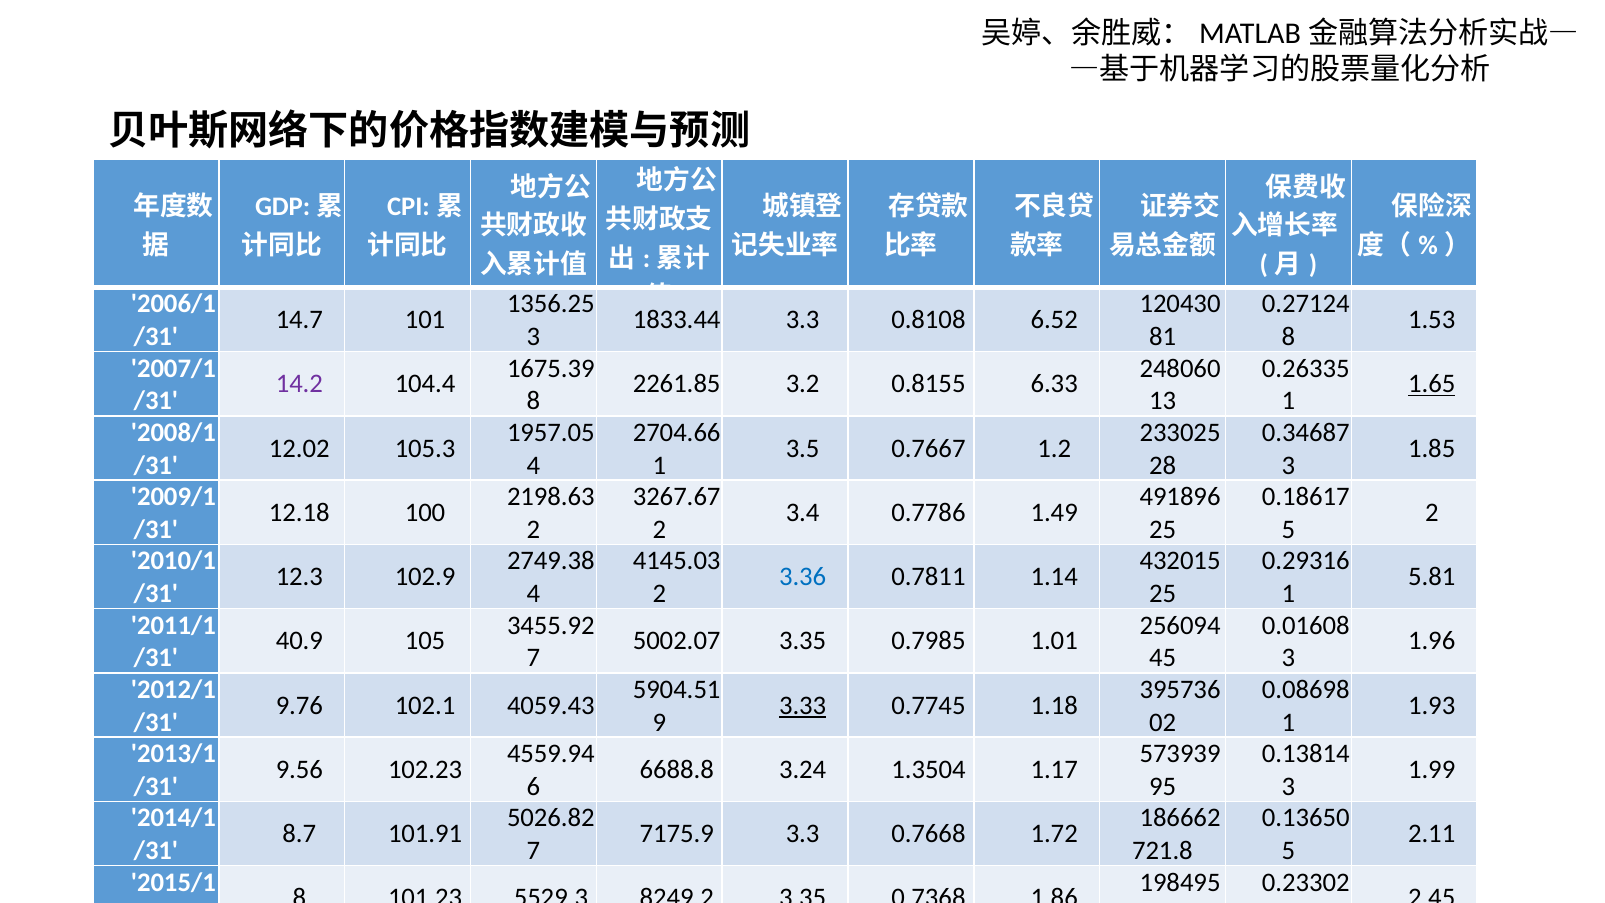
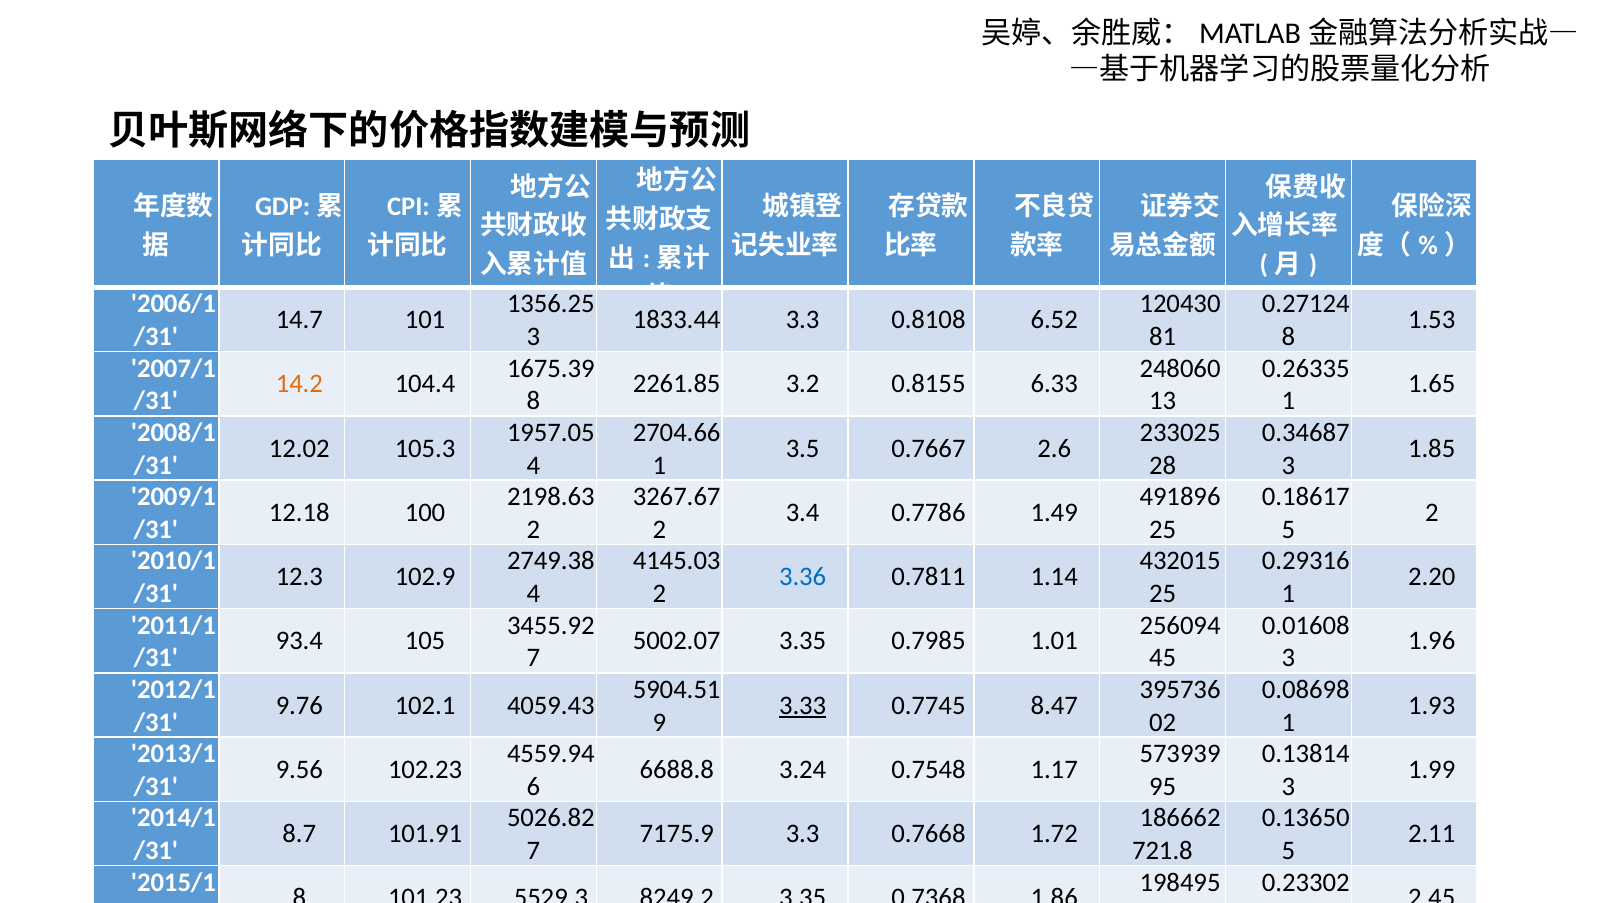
14.2 colour: purple -> orange (299, 384)
1.65 underline: present -> none (1432, 384)
1.2: 1.2 -> 2.6 (1054, 448)
5.81: 5.81 -> 2.20 (1432, 577)
40.9: 40.9 -> 93.4 (299, 641)
1.18: 1.18 -> 8.47 (1054, 705)
1.3504: 1.3504 -> 0.7548 (928, 769)
